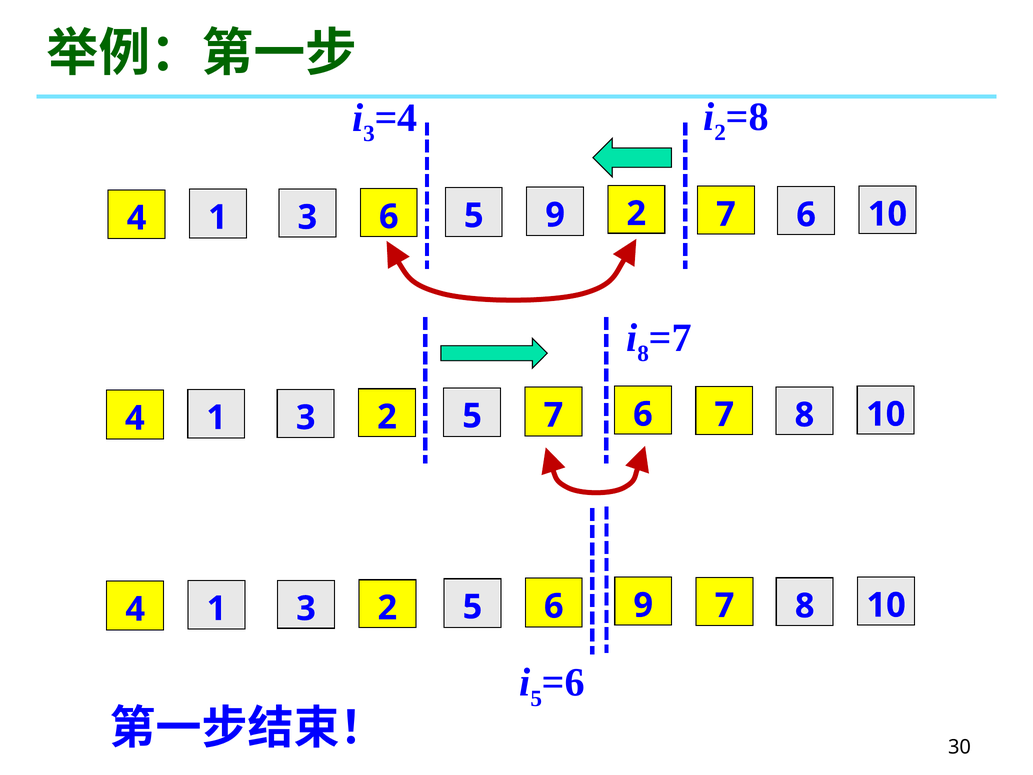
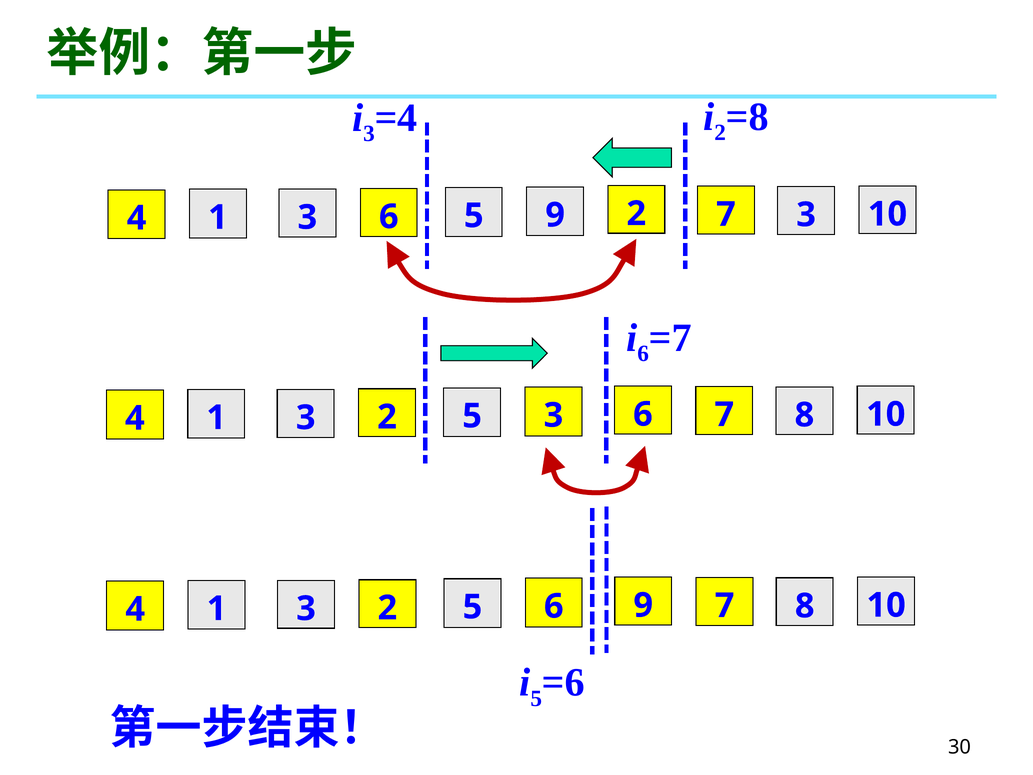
2 7 6: 6 -> 3 (806, 215)
8: 8 -> 6 (643, 353)
5 7: 7 -> 3 (553, 415)
